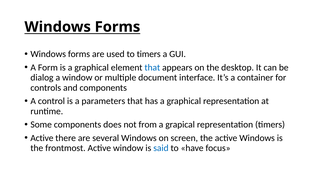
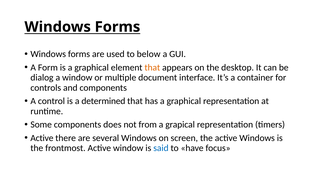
to timers: timers -> below (149, 54)
that colour: blue -> orange (152, 68)
parameters: parameters -> determined (103, 101)
